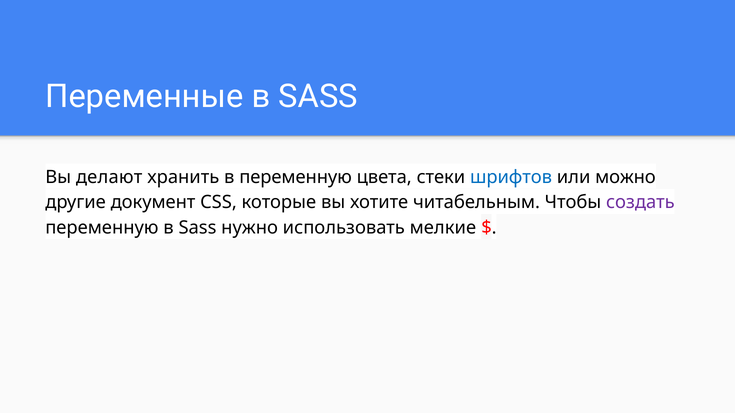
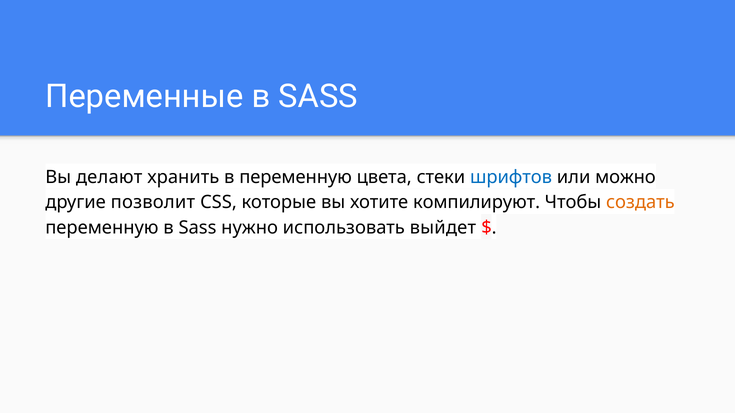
документ: документ -> позволит (153, 203)
читабельным: читабельным -> компилируют (477, 203)
создать colour: purple -> orange (640, 203)
мелкие: мелкие -> выйдет (443, 228)
